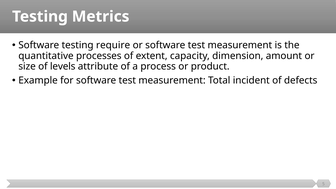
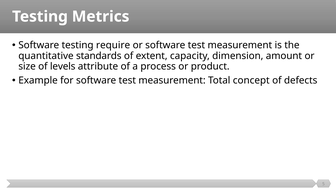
processes: processes -> standards (99, 56)
incident: incident -> concept (251, 80)
